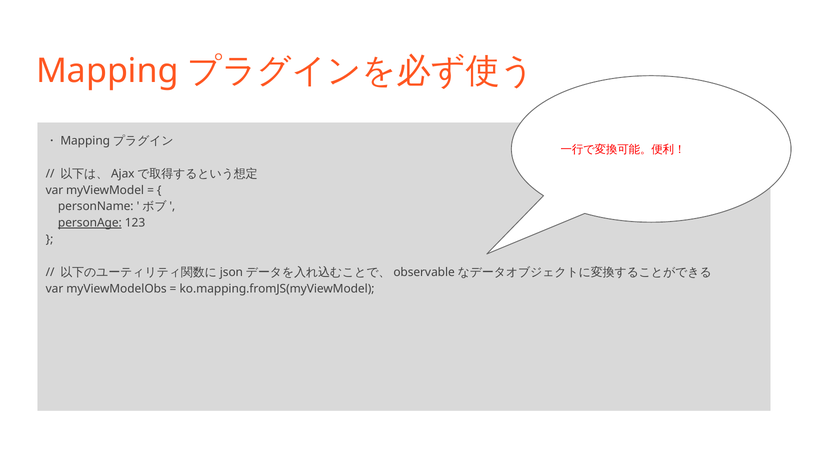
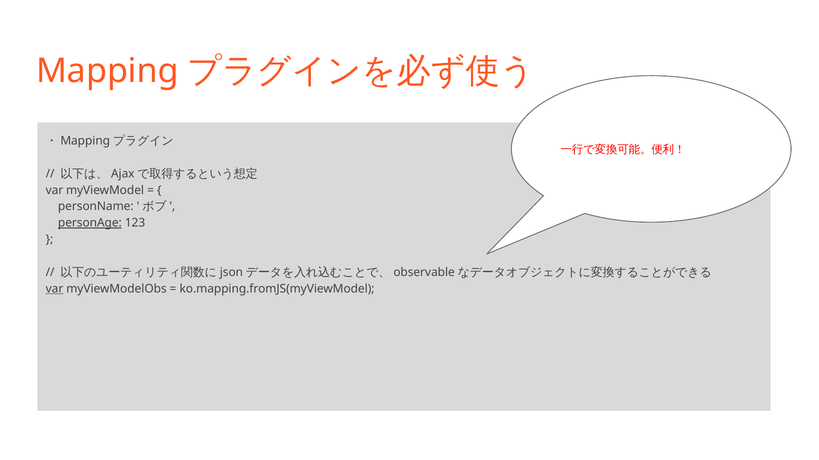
var underline: none -> present (55, 289)
